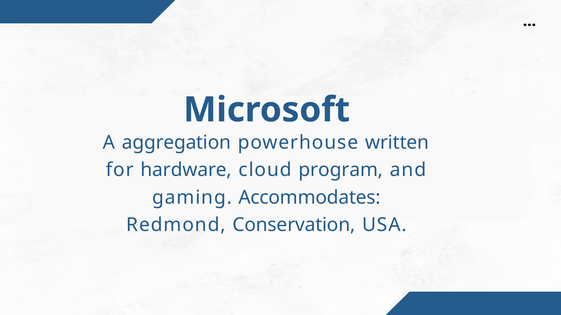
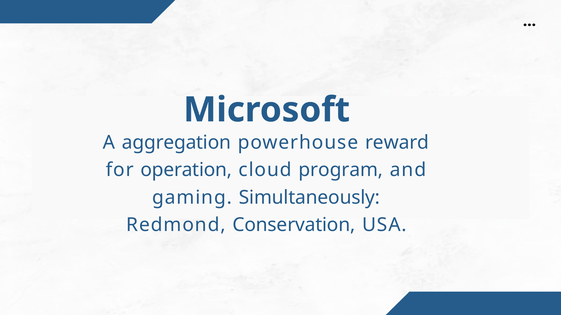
written: written -> reward (397, 143)
hardware: hardware -> operation (186, 170)
Accommodates: Accommodates -> Simultaneously (309, 198)
